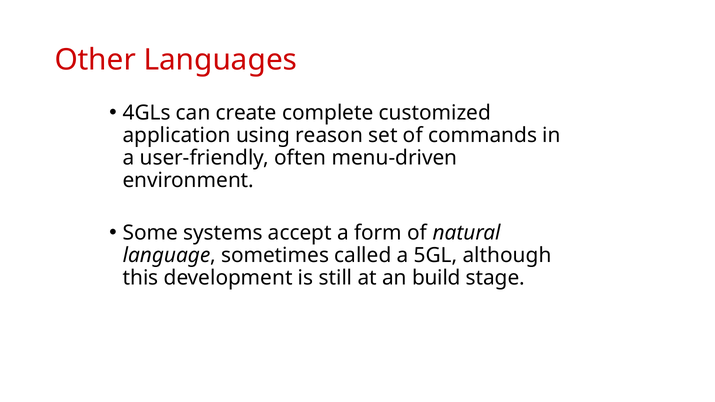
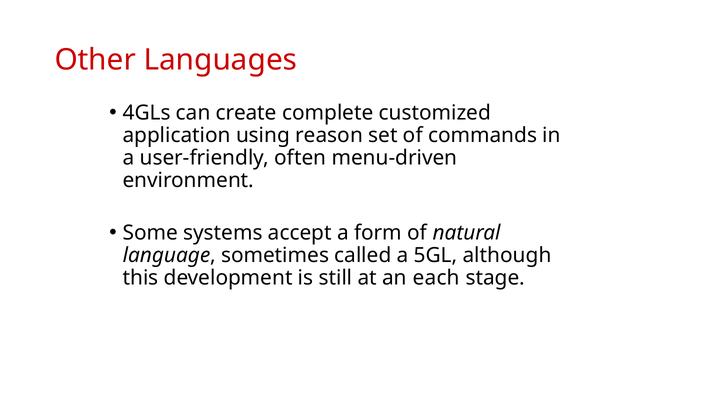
build: build -> each (436, 278)
